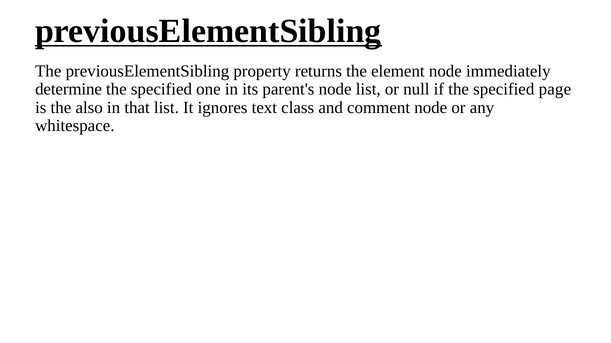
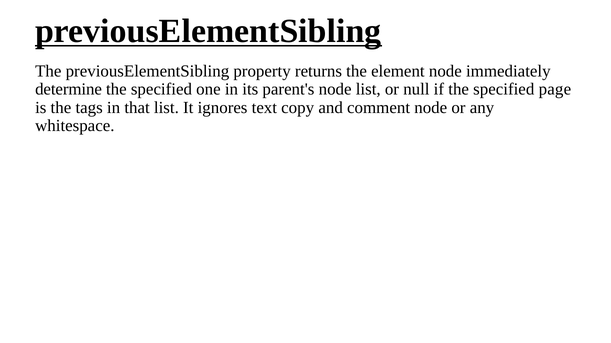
also: also -> tags (89, 108)
class: class -> copy (298, 108)
